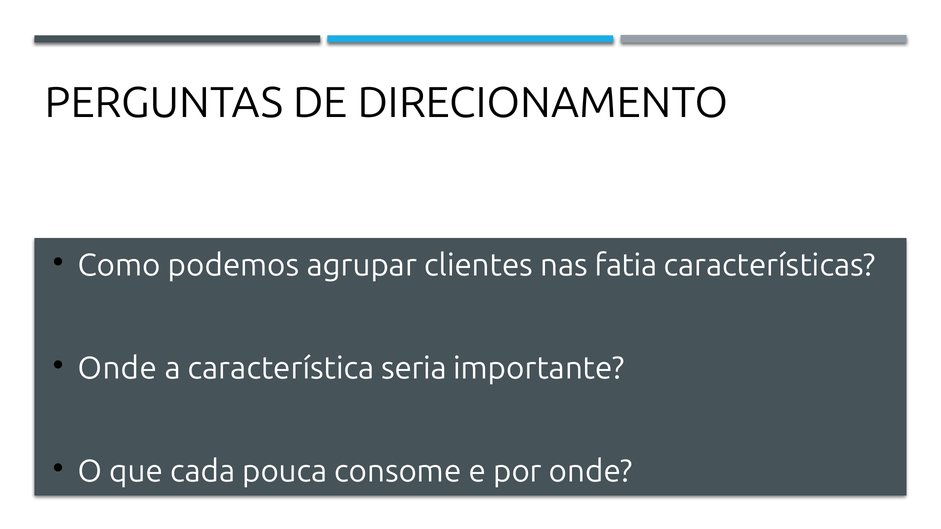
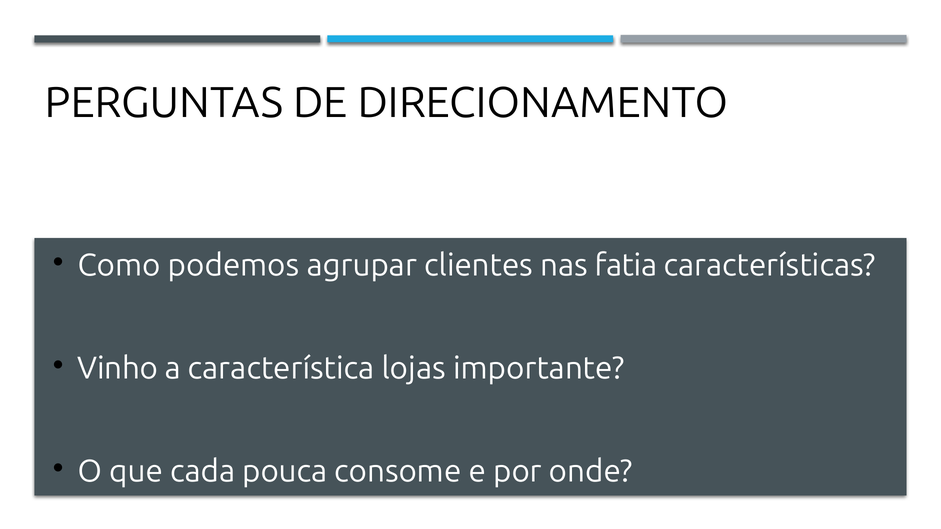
Onde: Onde -> Vinho (118, 369)
seria: seria -> lojas (414, 369)
